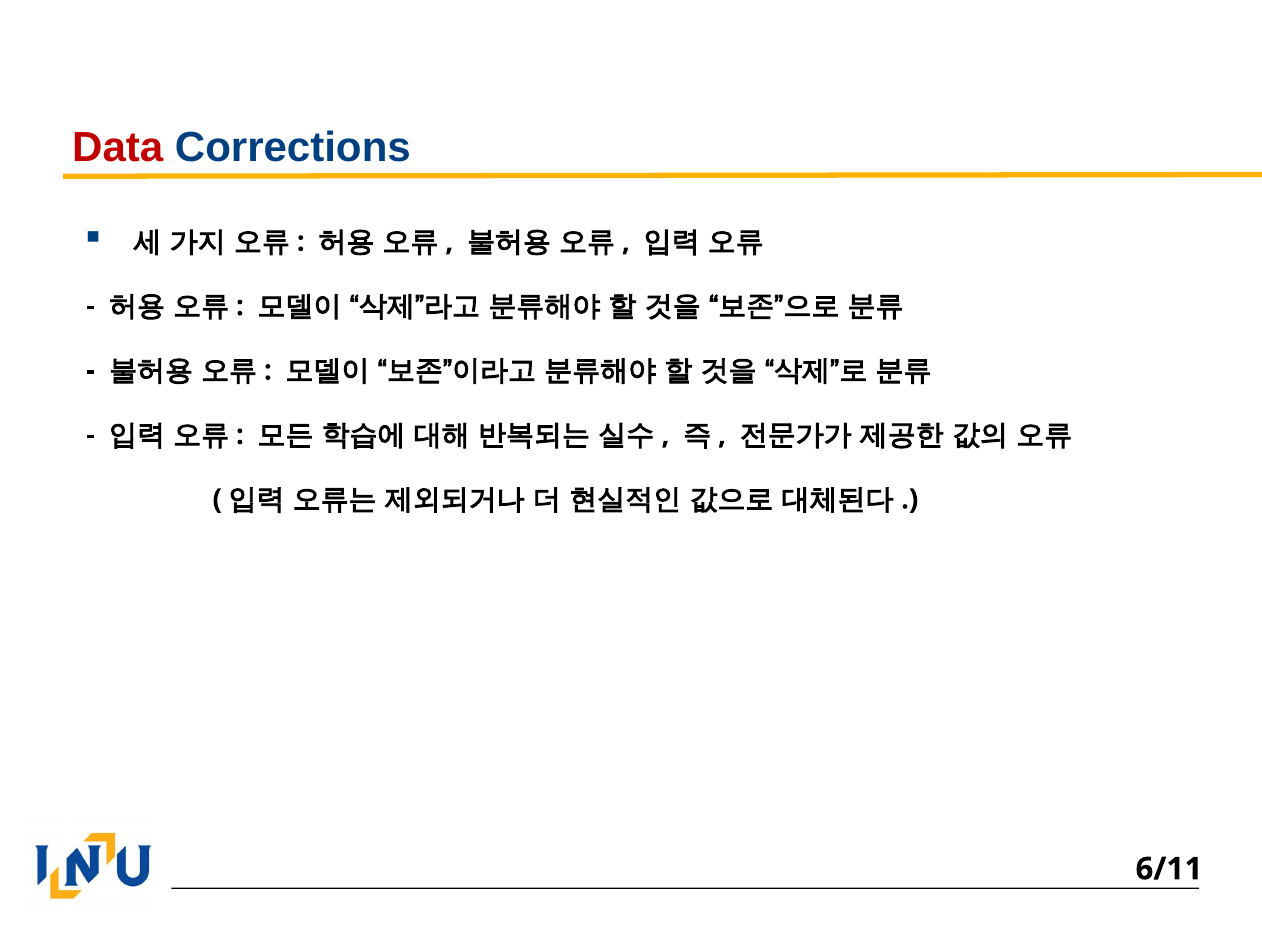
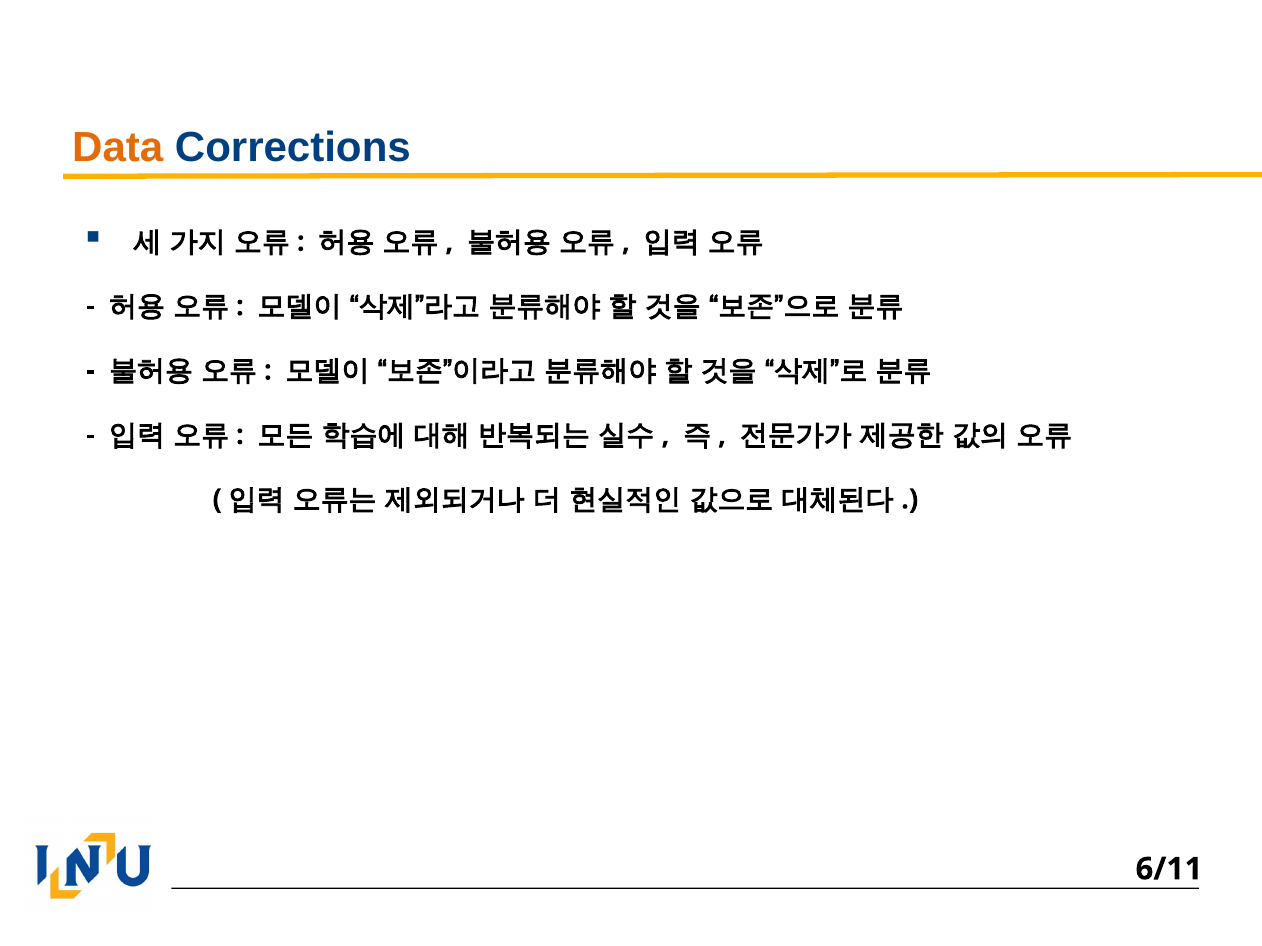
Data colour: red -> orange (118, 147)
